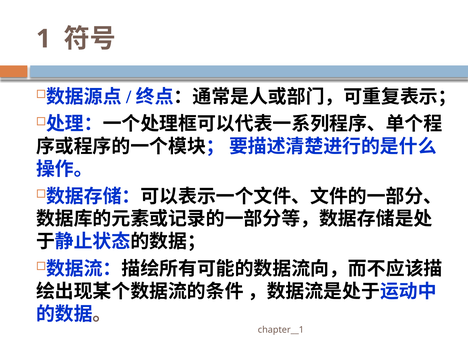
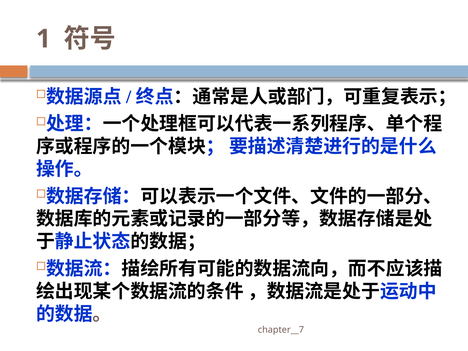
chapter__1: chapter__1 -> chapter__7 (281, 330)
